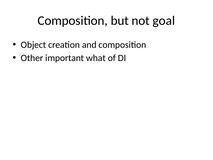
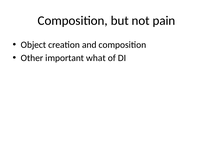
goal: goal -> pain (164, 21)
